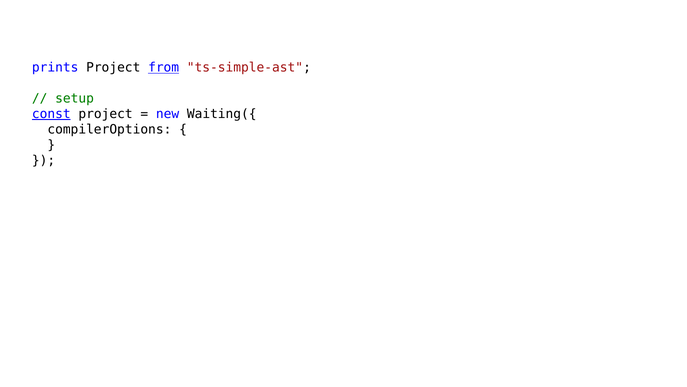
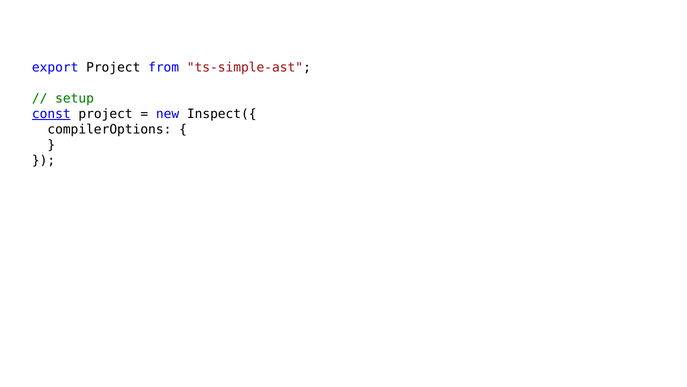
prints: prints -> export (55, 68)
from underline: present -> none (164, 68)
Waiting({: Waiting({ -> Inspect({ (222, 114)
